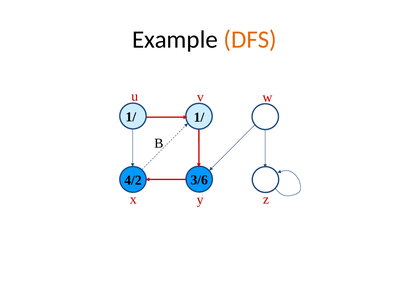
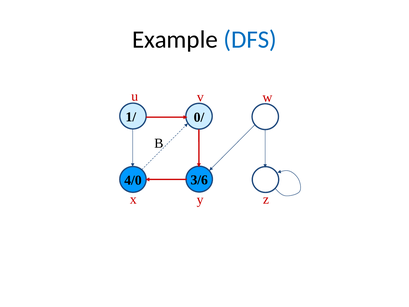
DFS colour: orange -> blue (250, 40)
1/: 1/ -> 0/ (199, 117)
4/2: 4/2 -> 4/0 (133, 180)
